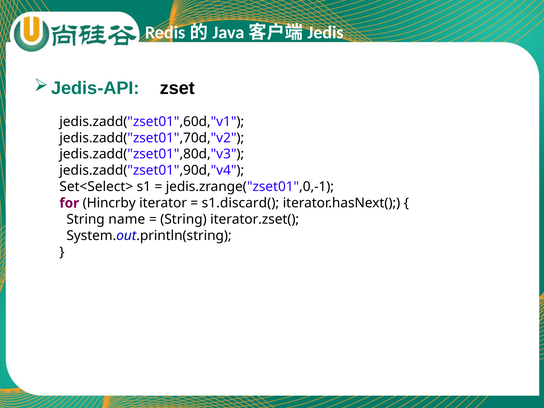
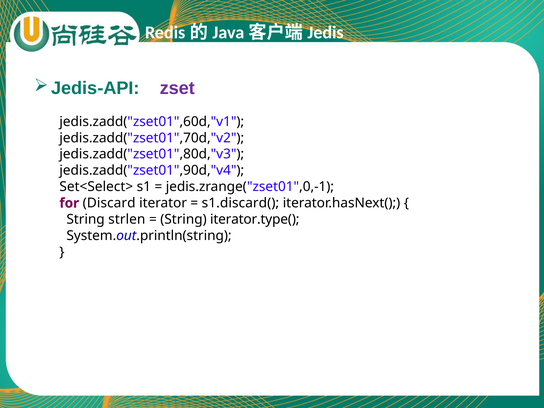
zset colour: black -> purple (177, 88)
Hincrby: Hincrby -> Discard (109, 203)
name: name -> strlen (127, 219)
iterator.zset(: iterator.zset( -> iterator.type( (255, 219)
